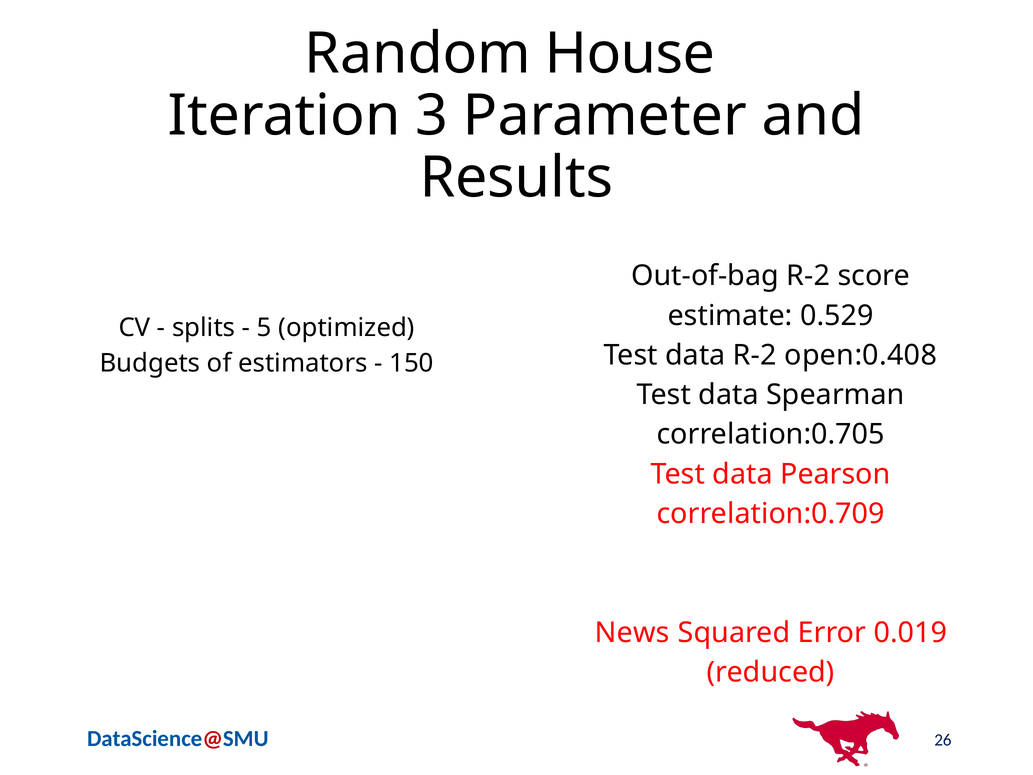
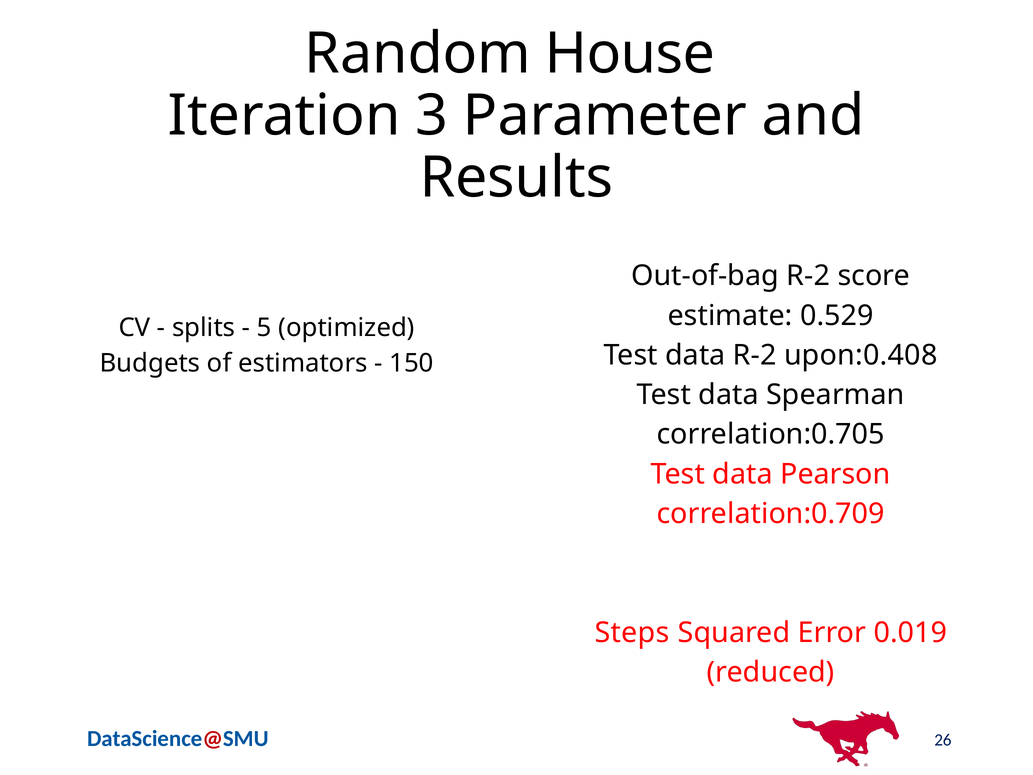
open:0.408: open:0.408 -> upon:0.408 (861, 355)
News: News -> Steps (632, 632)
